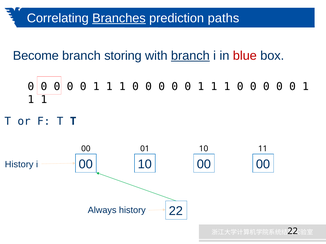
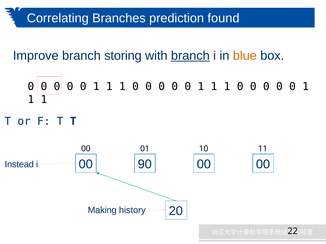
Branches underline: present -> none (119, 18)
paths: paths -> found (224, 18)
Become: Become -> Improve (36, 56)
blue colour: red -> orange (245, 56)
00 10: 10 -> 90 (145, 164)
History: History -> Instead (19, 165)
Always: Always -> Making (102, 211)
history 22: 22 -> 20 (176, 211)
